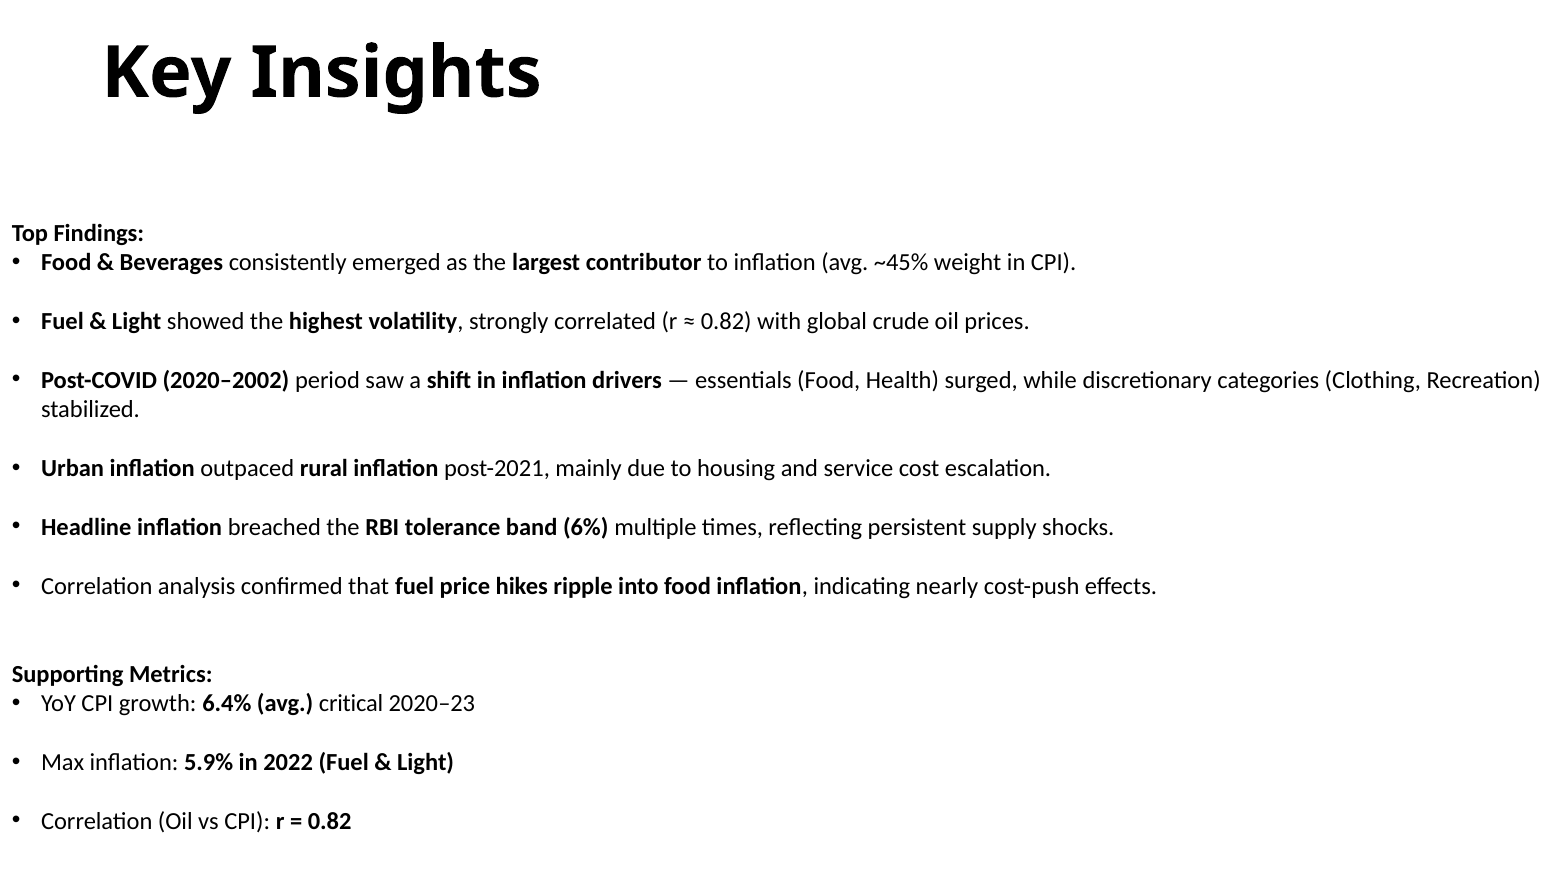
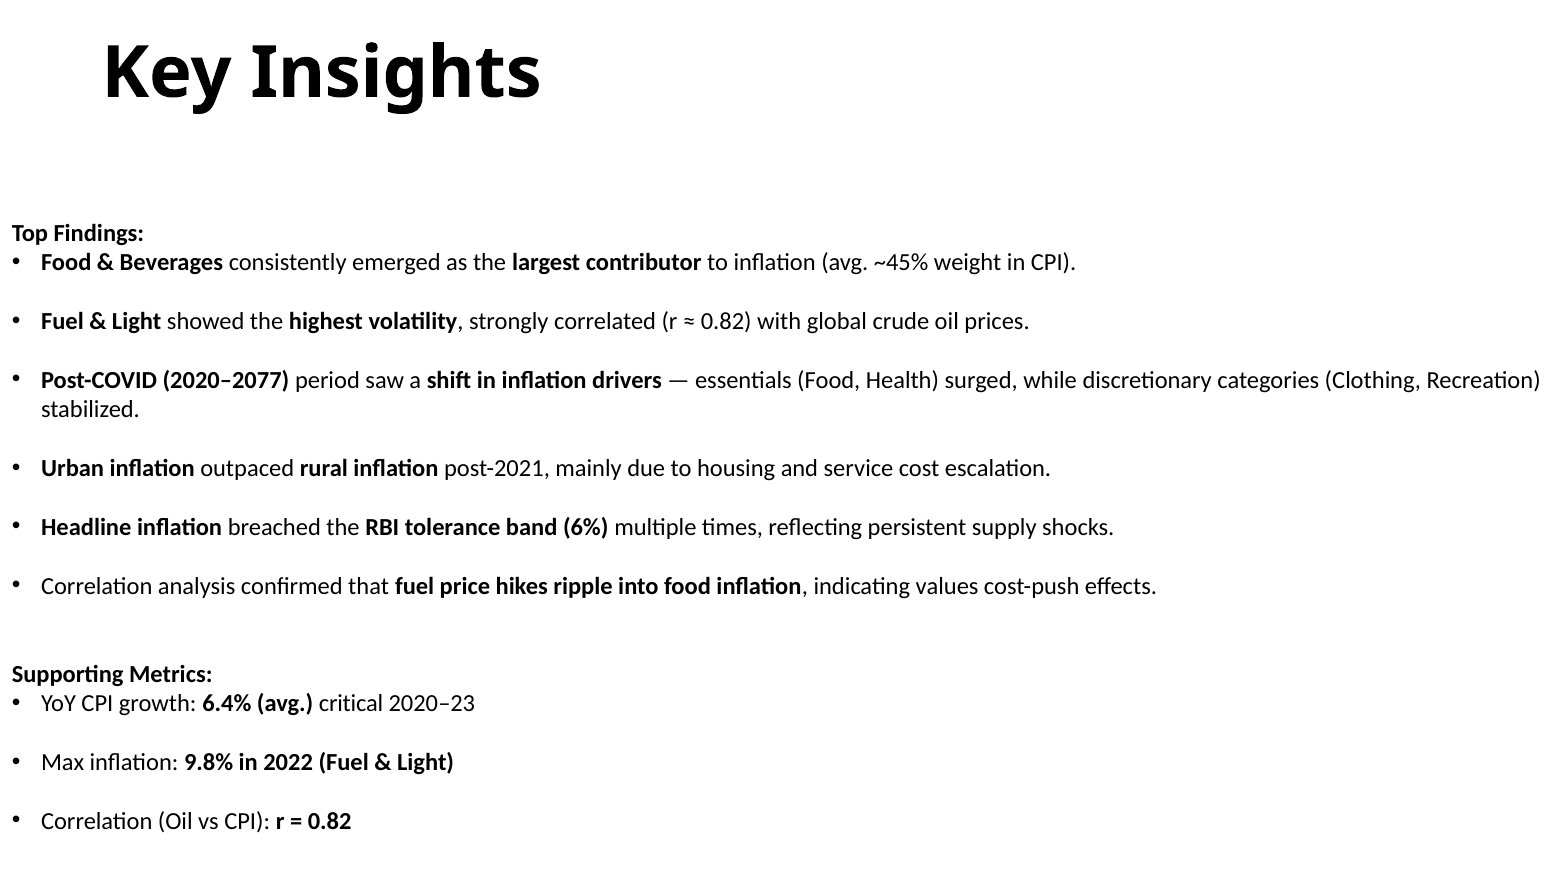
2020–2002: 2020–2002 -> 2020–2077 (226, 380)
nearly: nearly -> values (947, 586)
5.9%: 5.9% -> 9.8% (209, 762)
